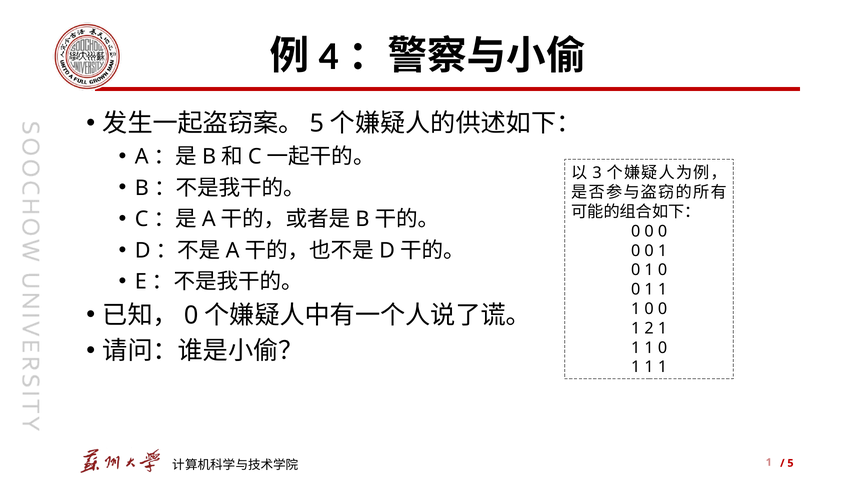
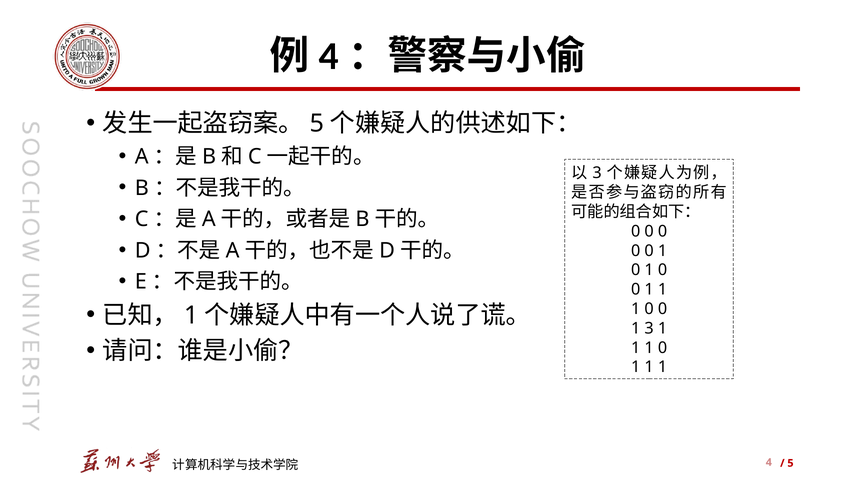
0: 0 -> 1 (191, 316)
1 2: 2 -> 3 (649, 329)
1: 1 -> 4 (769, 463)
